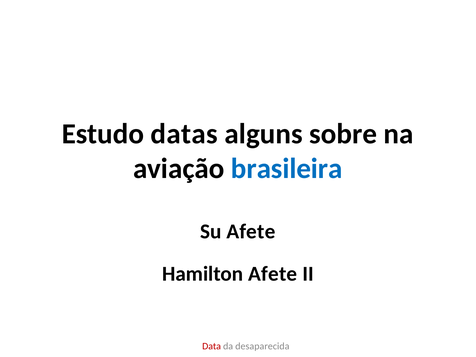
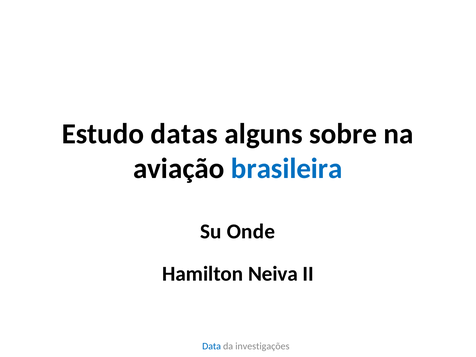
Su Afete: Afete -> Onde (251, 232)
Hamilton Afete: Afete -> Neiva (273, 274)
Data colour: red -> blue (212, 346)
desaparecida: desaparecida -> investigações (262, 346)
